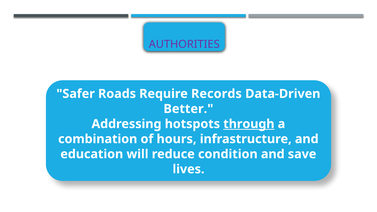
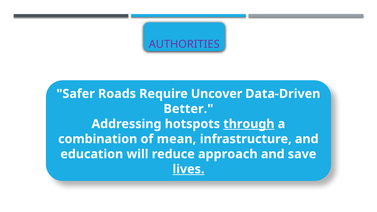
Records: Records -> Uncover (217, 94)
hours: hours -> mean (176, 139)
condition: condition -> approach (228, 154)
lives underline: none -> present (188, 169)
